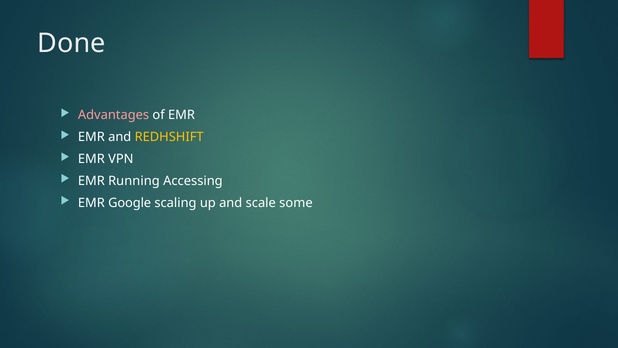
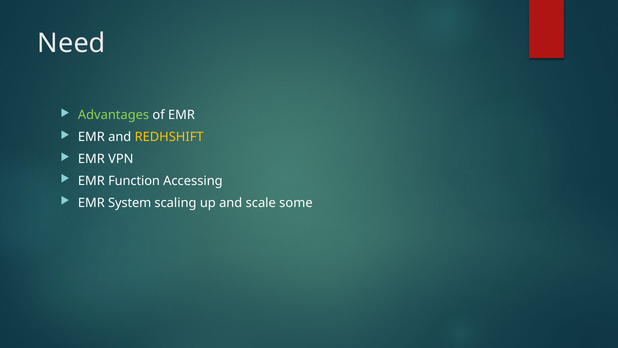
Done: Done -> Need (71, 43)
Advantages colour: pink -> light green (114, 115)
Running: Running -> Function (134, 181)
Google: Google -> System (130, 203)
